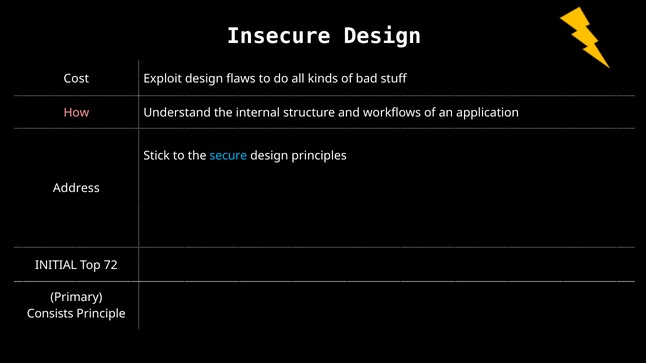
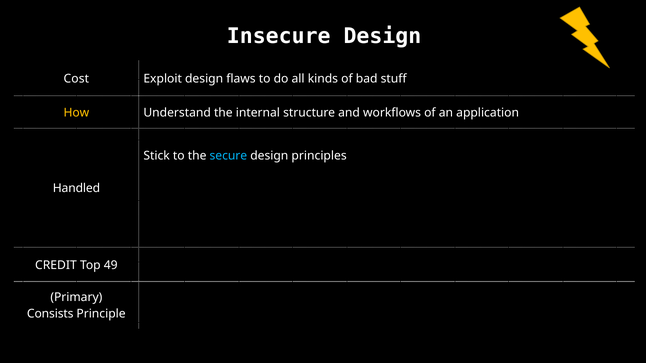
How colour: pink -> yellow (76, 113)
Address: Address -> Handled (76, 189)
INITIAL: INITIAL -> CREDIT (56, 265)
72: 72 -> 49 (111, 265)
